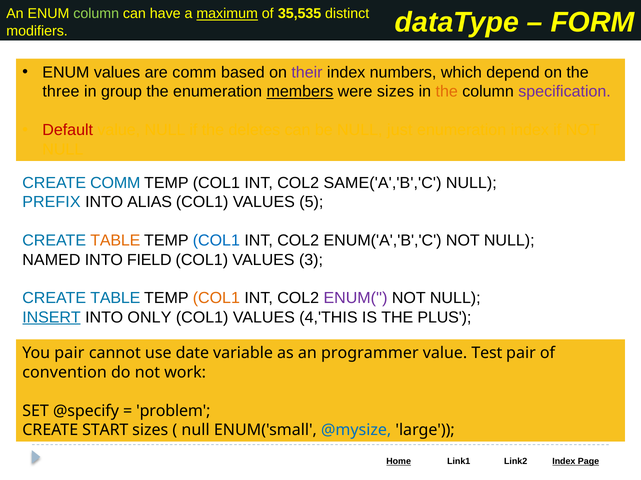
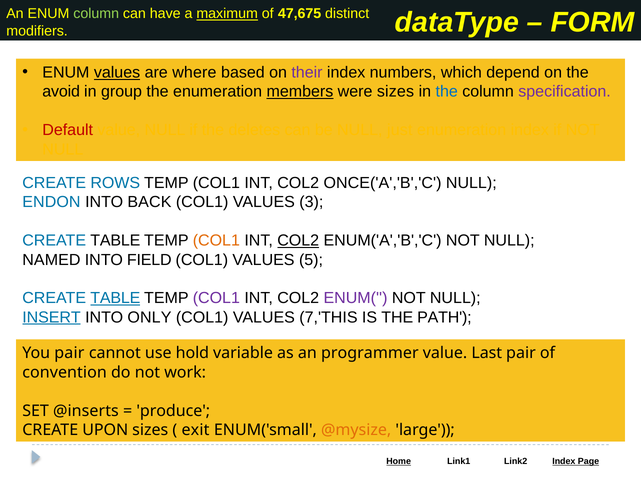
35,535: 35,535 -> 47,675 (300, 14)
values underline: none -> present (117, 73)
are comm: comm -> where (194, 73)
three: three -> avoid (61, 92)
the colour: orange -> blue (447, 92)
CREATE COMM: COMM -> ROWS (115, 183)
SAME('A','B','C: SAME('A','B','C -> ONCE('A','B','C (383, 183)
PREFIX: PREFIX -> ENDON (51, 202)
ALIAS: ALIAS -> BACK (149, 202)
5: 5 -> 3 (311, 202)
TABLE colour: orange -> black (115, 241)
COL1 colour: blue -> orange (216, 241)
COL2 underline: none -> present (298, 241)
3: 3 -> 5 (311, 260)
TABLE underline: none -> present (115, 299)
COL1 colour: orange -> purple (216, 299)
4,'THIS: 4,'THIS -> 7,'THIS (328, 318)
PLUS: PLUS -> PATH (444, 318)
date: date -> hold (192, 354)
Test: Test -> Last (487, 354)
@specify: @specify -> @inserts (86, 411)
problem: problem -> produce (173, 411)
START: START -> UPON (105, 431)
null: null -> exit (196, 431)
@mysize colour: blue -> orange (356, 431)
